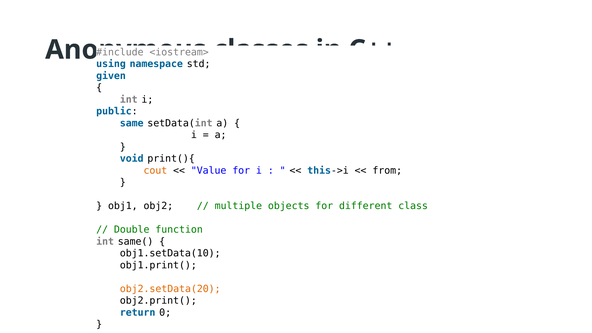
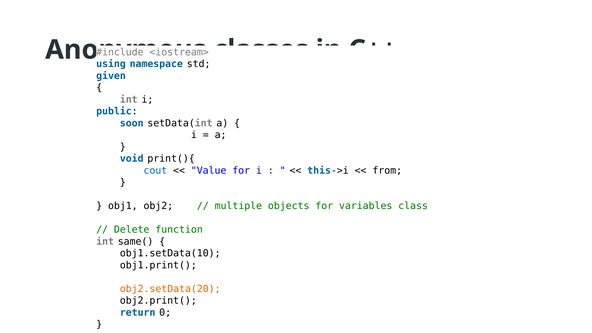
same: same -> soon (132, 123)
cout colour: orange -> blue (155, 170)
different: different -> variables (366, 206)
Double: Double -> Delete (132, 230)
